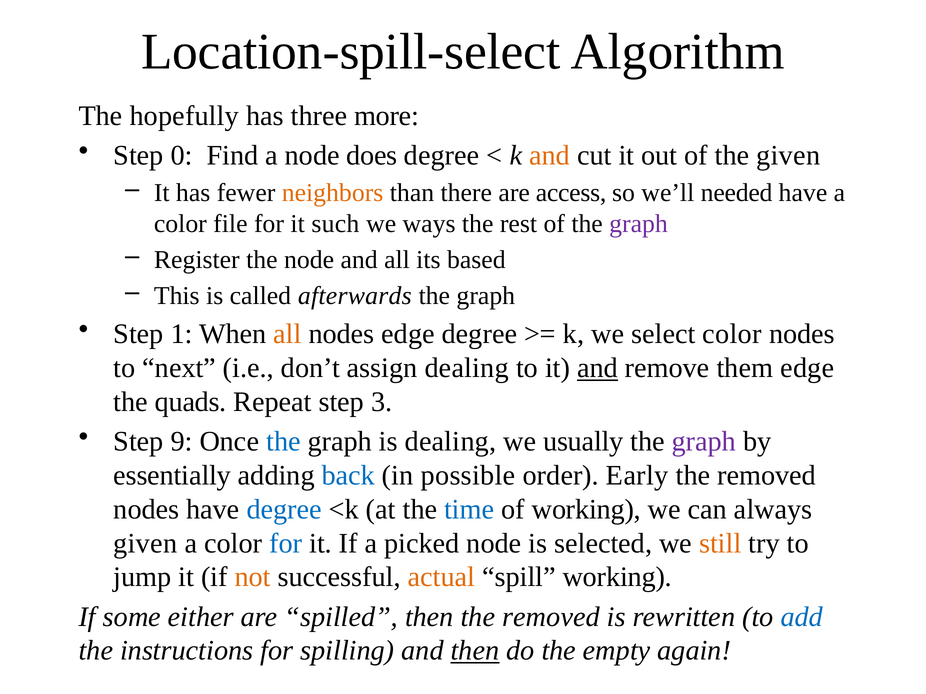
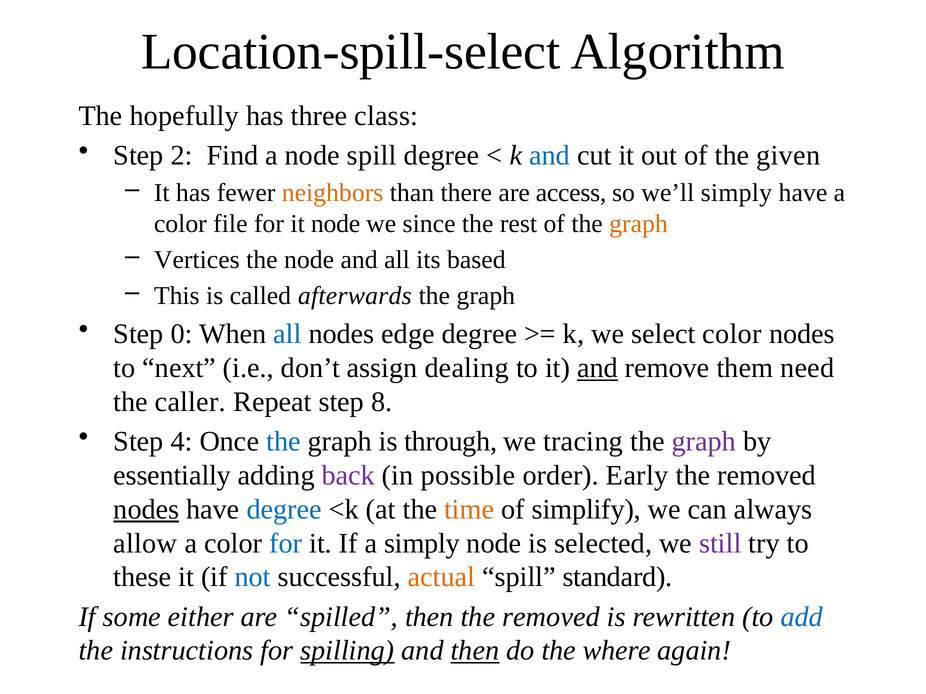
more: more -> class (386, 116)
0: 0 -> 2 (182, 156)
node does: does -> spill (372, 156)
and colour: orange -> blue (550, 156)
we’ll needed: needed -> simply (736, 193)
it such: such -> node (336, 224)
ways: ways -> since (429, 224)
graph colour: purple -> orange (639, 224)
Register: Register -> Vertices (197, 260)
1: 1 -> 0 (182, 334)
all colour: orange -> blue (288, 334)
them edge: edge -> need (807, 368)
quads: quads -> caller (190, 402)
3: 3 -> 8 (382, 402)
9: 9 -> 4 (182, 442)
is dealing: dealing -> through (451, 442)
usually: usually -> tracing (583, 442)
back colour: blue -> purple (348, 476)
nodes underline: none -> present (146, 510)
time colour: blue -> orange (469, 510)
of working: working -> simplify (586, 510)
given: given -> allow (145, 544)
a picked: picked -> simply (422, 544)
still colour: orange -> purple (720, 544)
jump: jump -> these (142, 578)
not colour: orange -> blue (253, 578)
spill working: working -> standard (617, 578)
spilling underline: none -> present (347, 651)
empty: empty -> where (617, 651)
